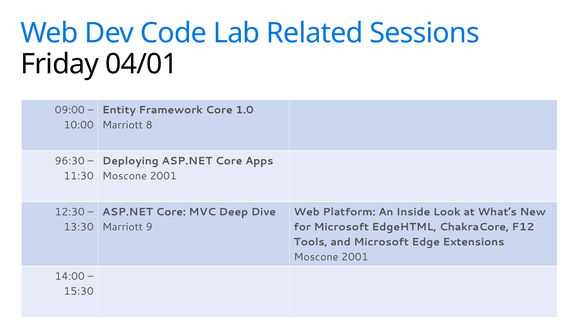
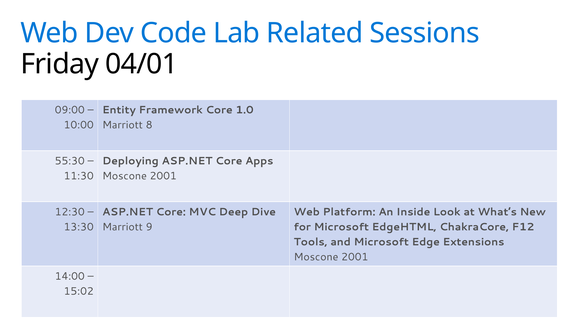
96:30: 96:30 -> 55:30 (70, 161)
15:30: 15:30 -> 15:02 (79, 291)
